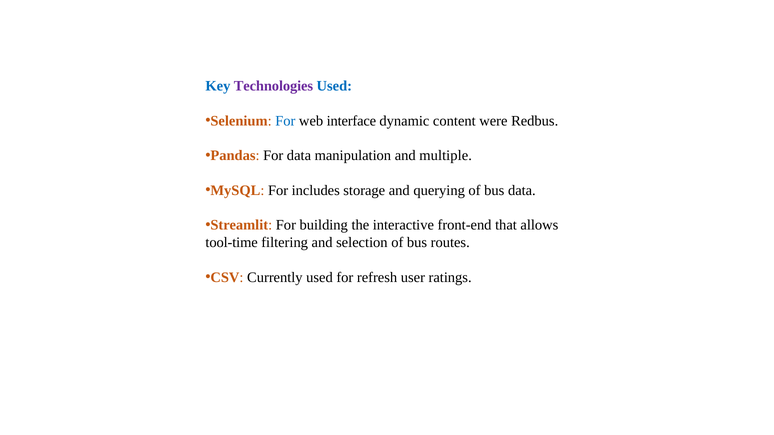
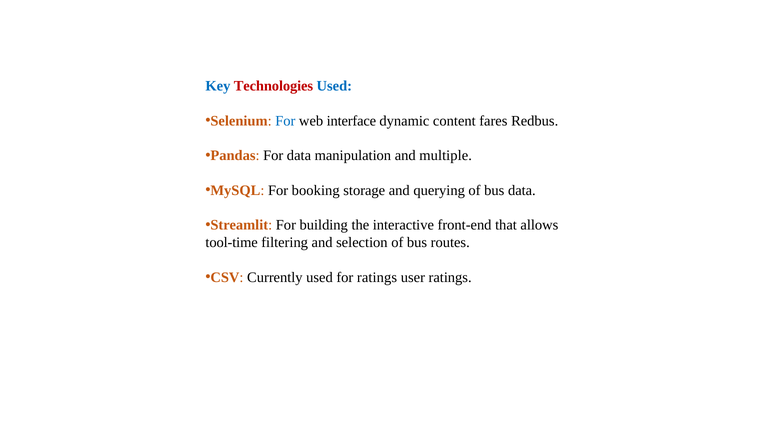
Technologies colour: purple -> red (273, 86)
were: were -> fares (493, 121)
includes: includes -> booking (316, 191)
for refresh: refresh -> ratings (377, 278)
